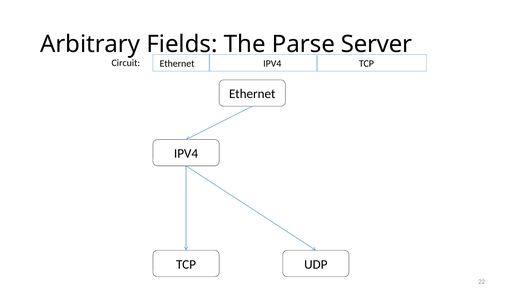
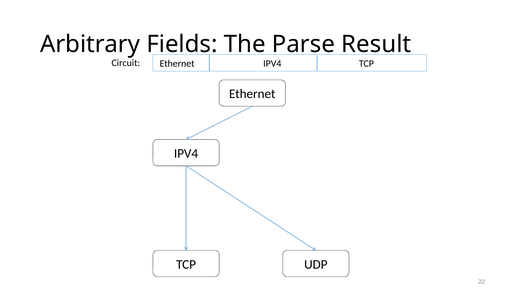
Server: Server -> Result (376, 44)
